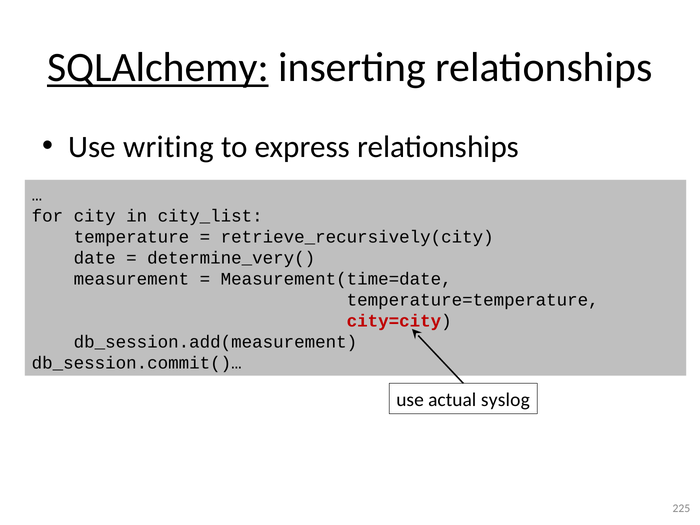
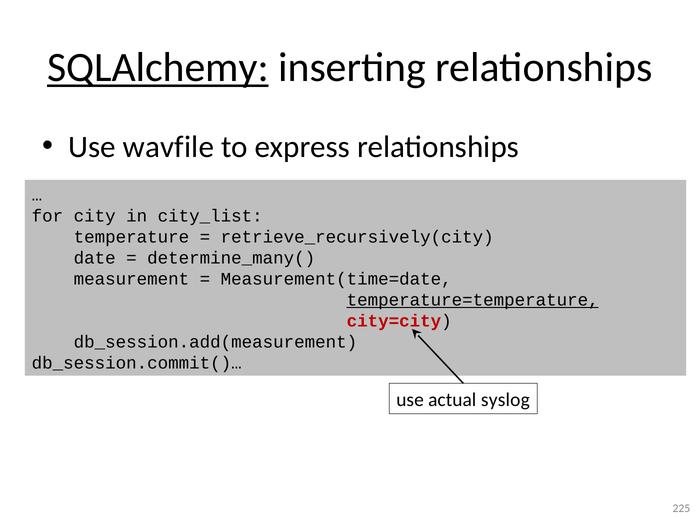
writing: writing -> wavfile (168, 147)
determine_very(: determine_very( -> determine_many( (231, 258)
temperature=temperature underline: none -> present (473, 300)
